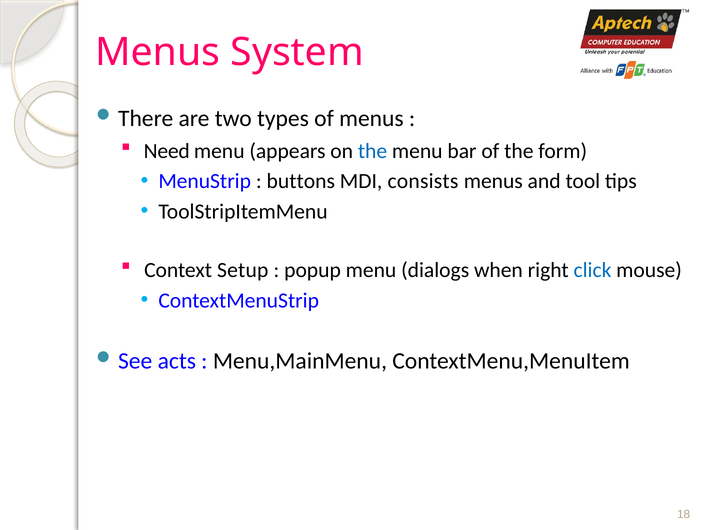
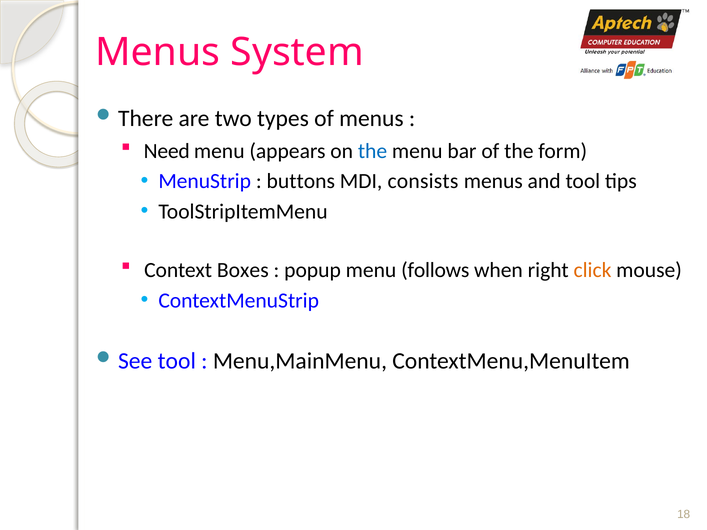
Setup: Setup -> Boxes (243, 270)
dialogs: dialogs -> follows (435, 270)
click colour: blue -> orange (592, 270)
acts: acts -> tool (177, 361)
